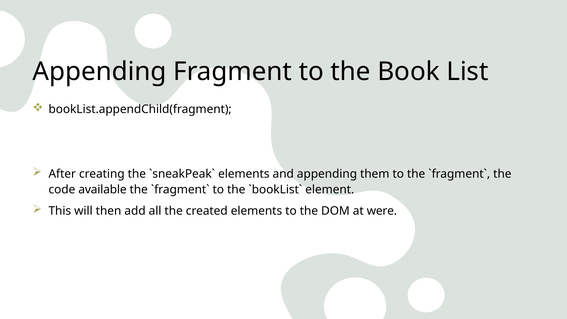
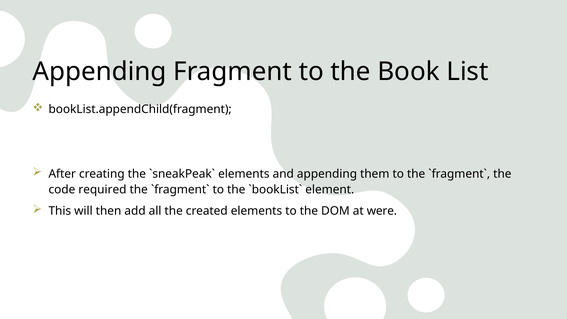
available: available -> required (102, 189)
